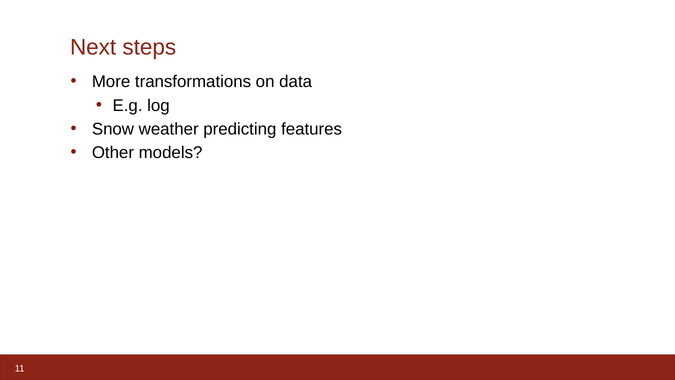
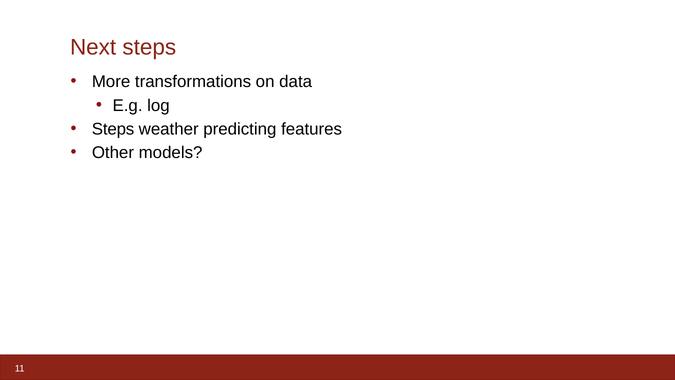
Snow: Snow -> Steps (113, 129)
